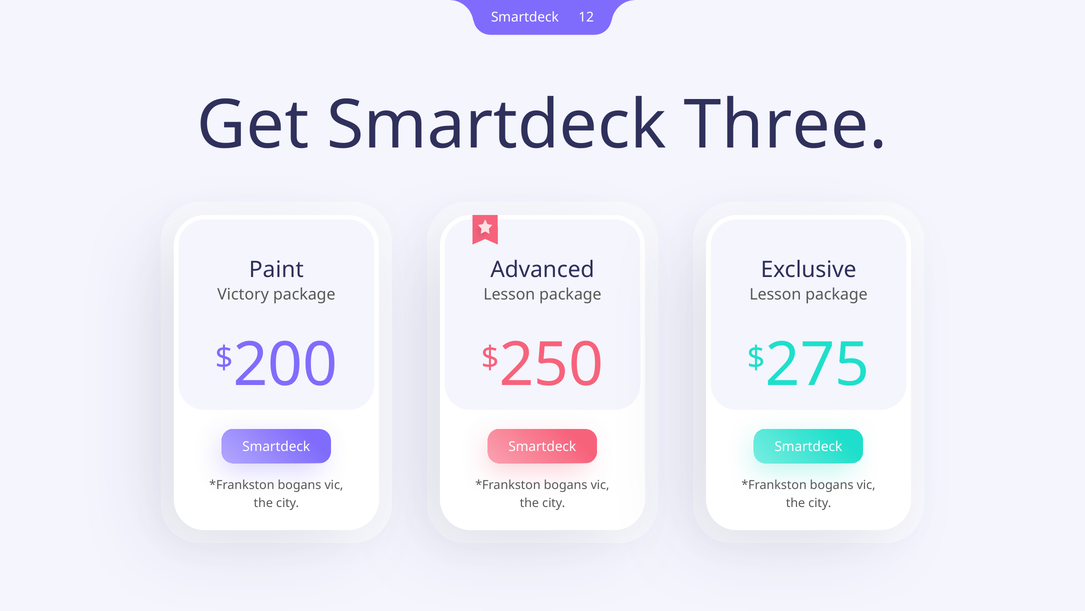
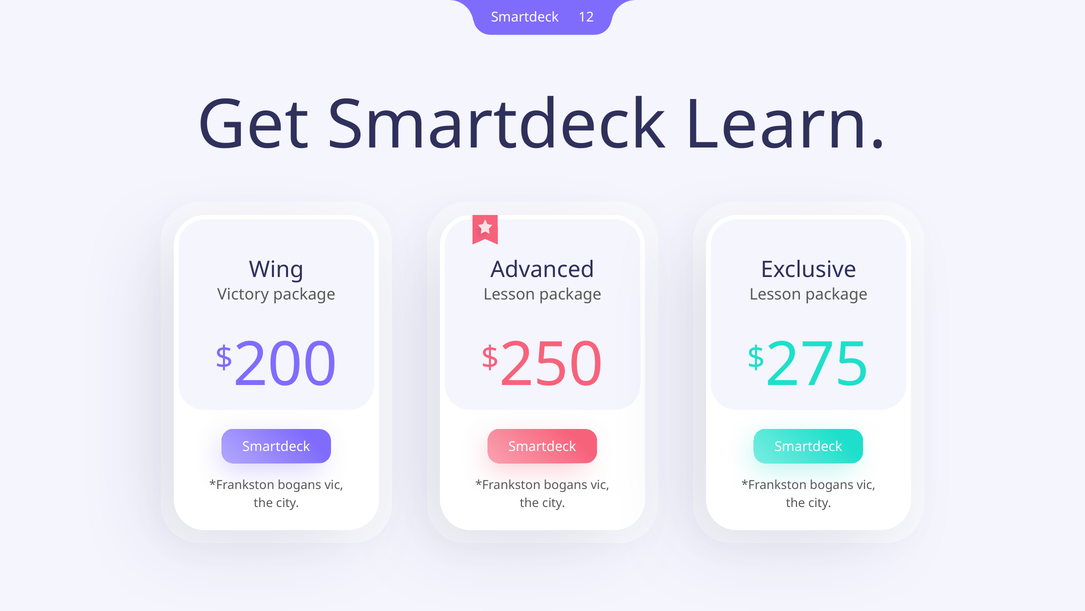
Three: Three -> Learn (786, 125)
Paint: Paint -> Wing (276, 269)
